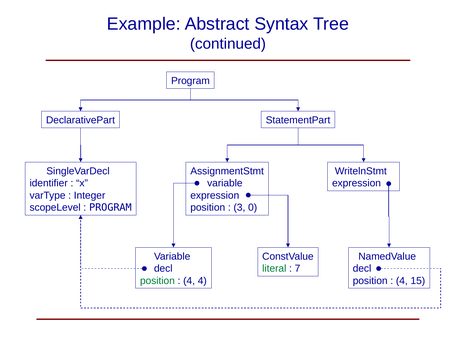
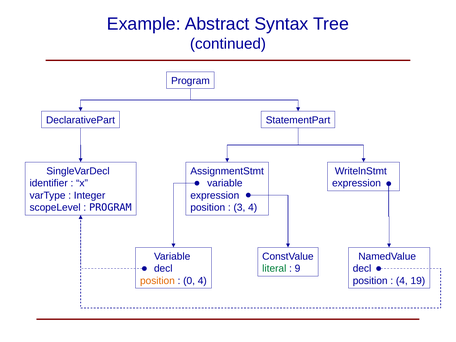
3 0: 0 -> 4 (253, 208)
7: 7 -> 9 (298, 269)
position colour: green -> orange (157, 281)
4: 4 -> 0 (189, 281)
15: 15 -> 19 (418, 281)
